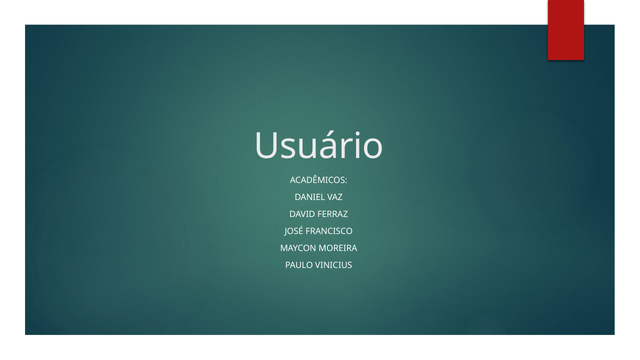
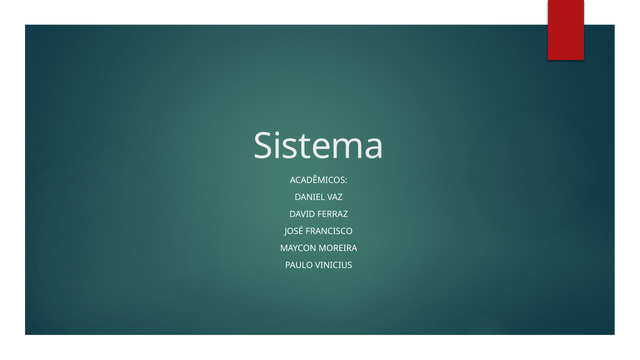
Usuário: Usuário -> Sistema (319, 146)
